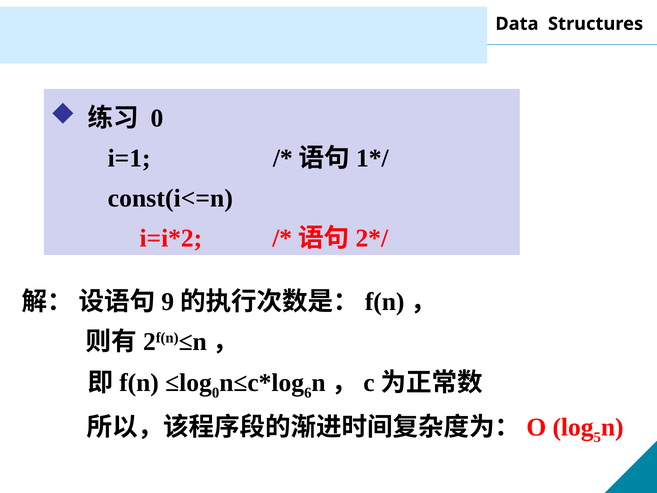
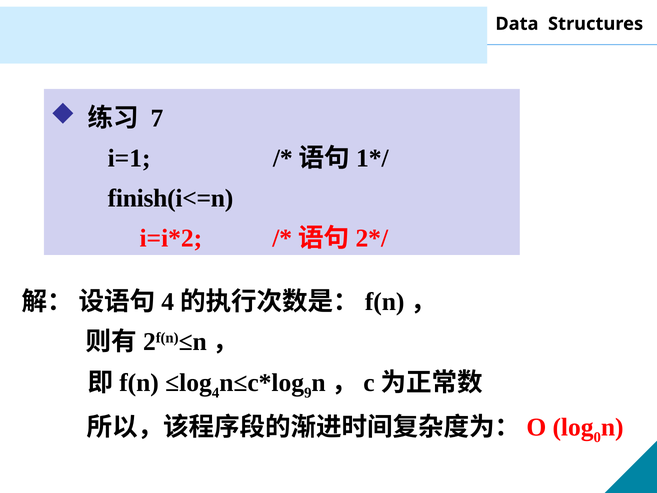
0: 0 -> 7 (157, 118)
const(i<=n: const(i<=n -> finish(i<=n (171, 198)
9: 9 -> 4 (168, 302)
0: 0 -> 4 (216, 393)
6: 6 -> 9 (308, 393)
5: 5 -> 0 (597, 437)
